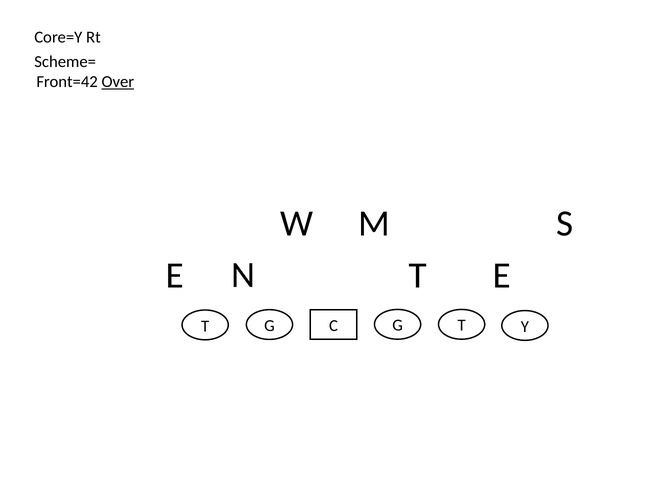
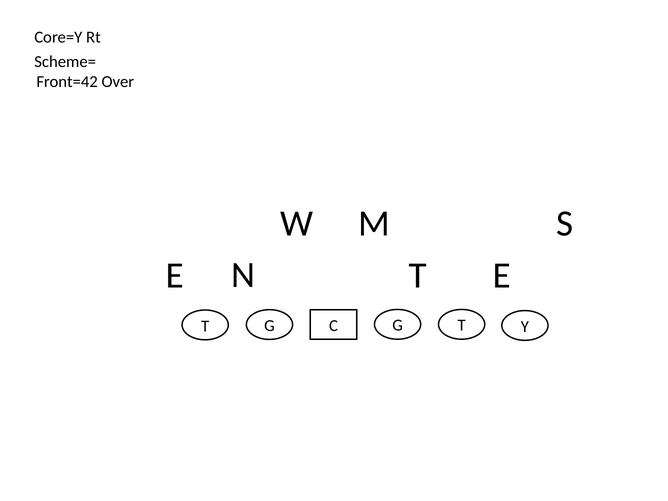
Over underline: present -> none (118, 82)
